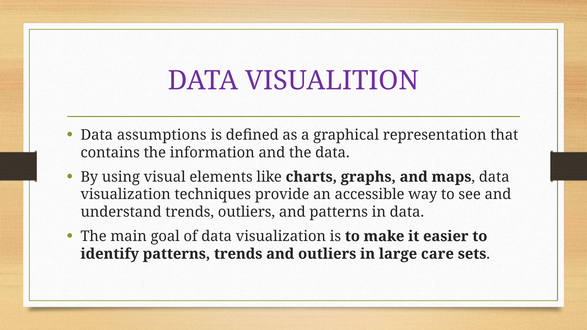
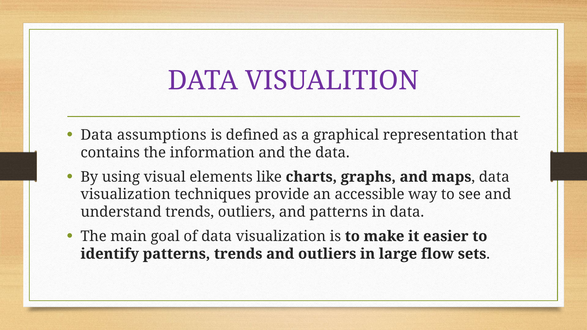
care: care -> flow (437, 254)
